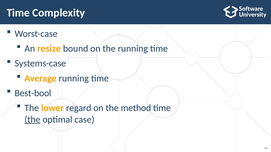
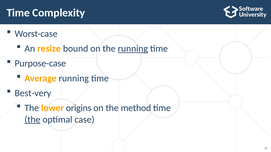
running underline: none -> present (133, 49)
Systems-case: Systems-case -> Purpose-case (40, 64)
Best-bool: Best-bool -> Best-very (33, 93)
regard: regard -> origins (79, 108)
